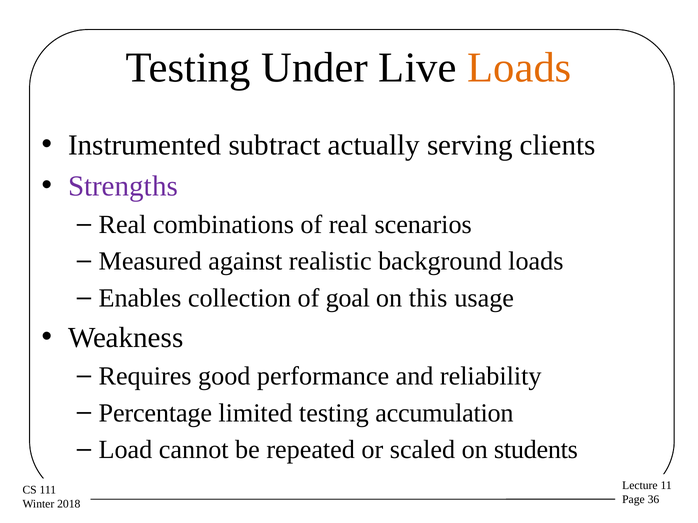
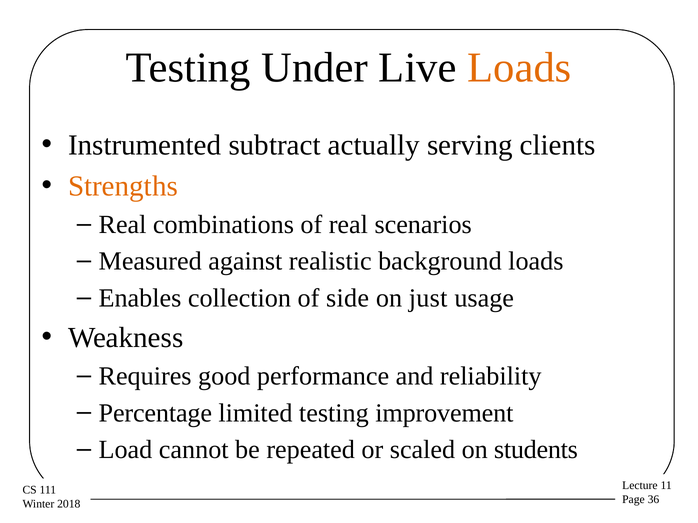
Strengths colour: purple -> orange (123, 186)
goal: goal -> side (348, 298)
this: this -> just (428, 298)
accumulation: accumulation -> improvement (444, 413)
